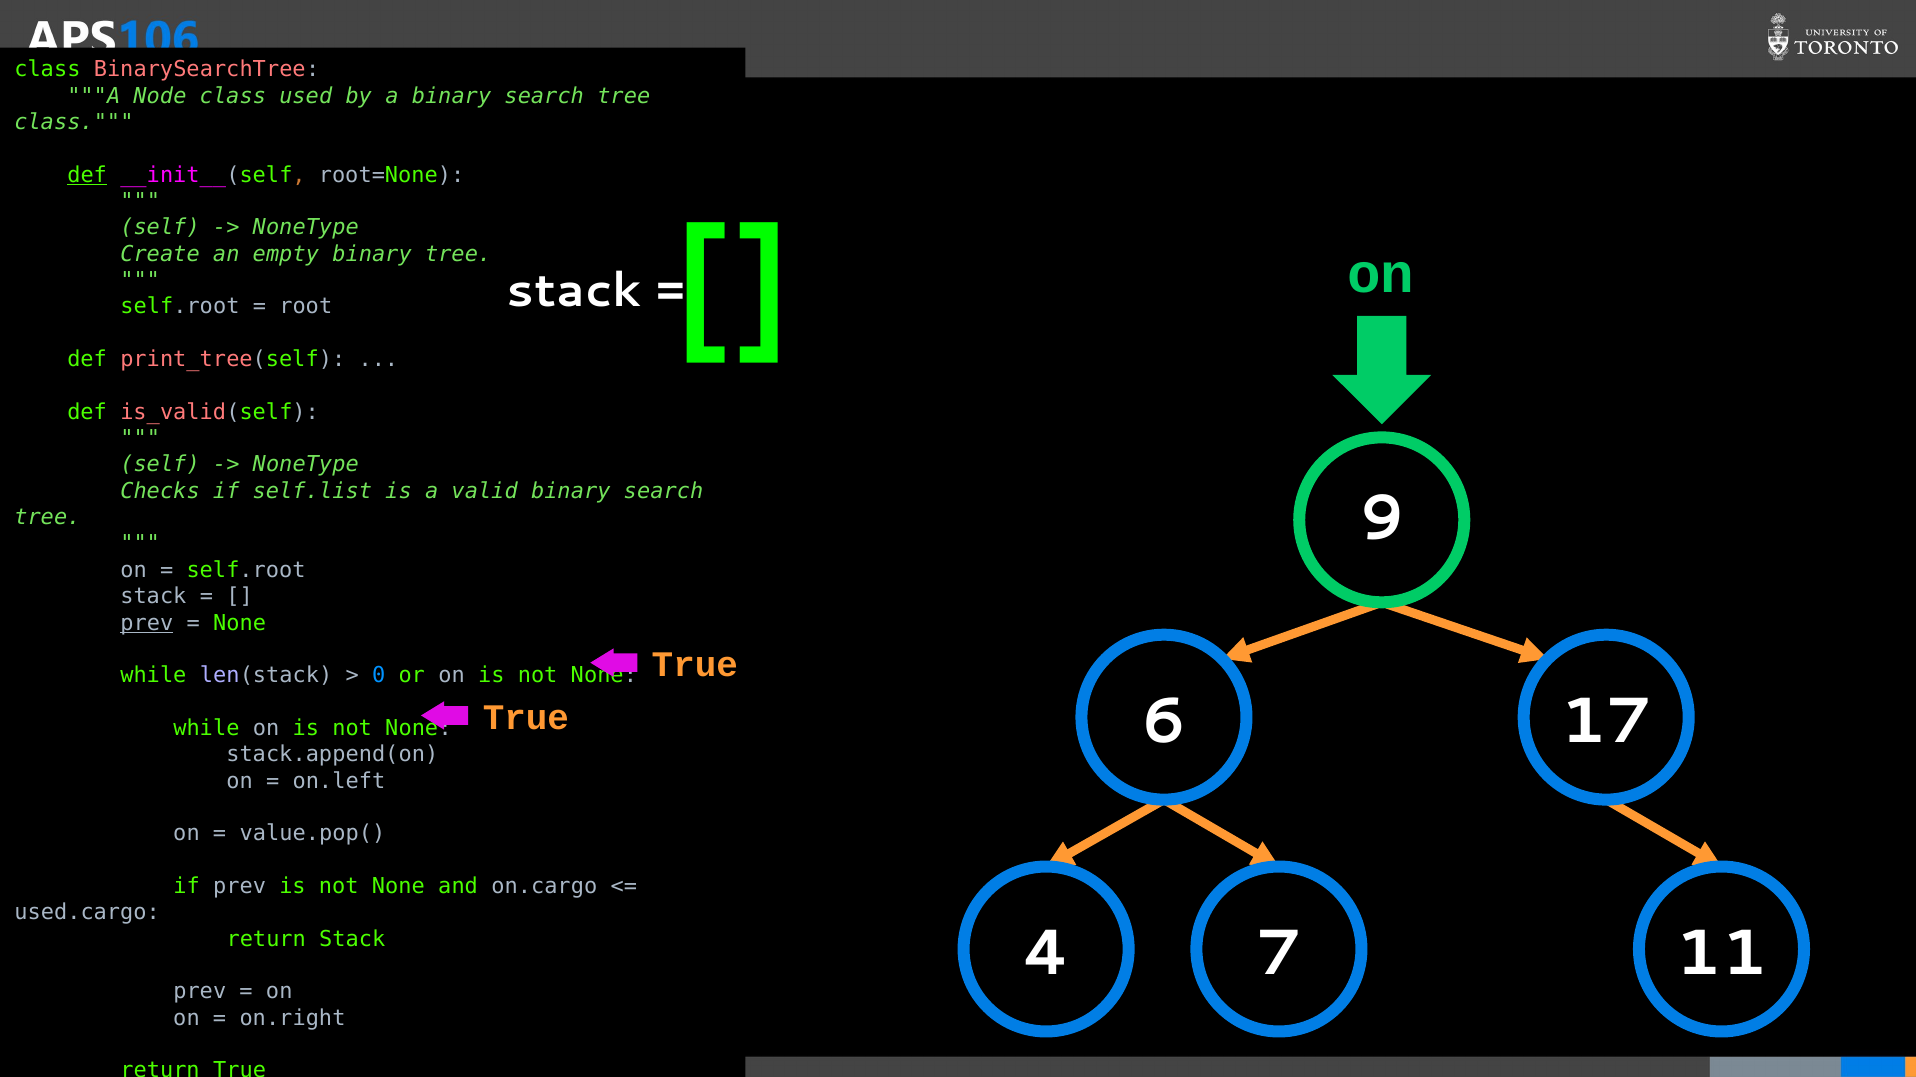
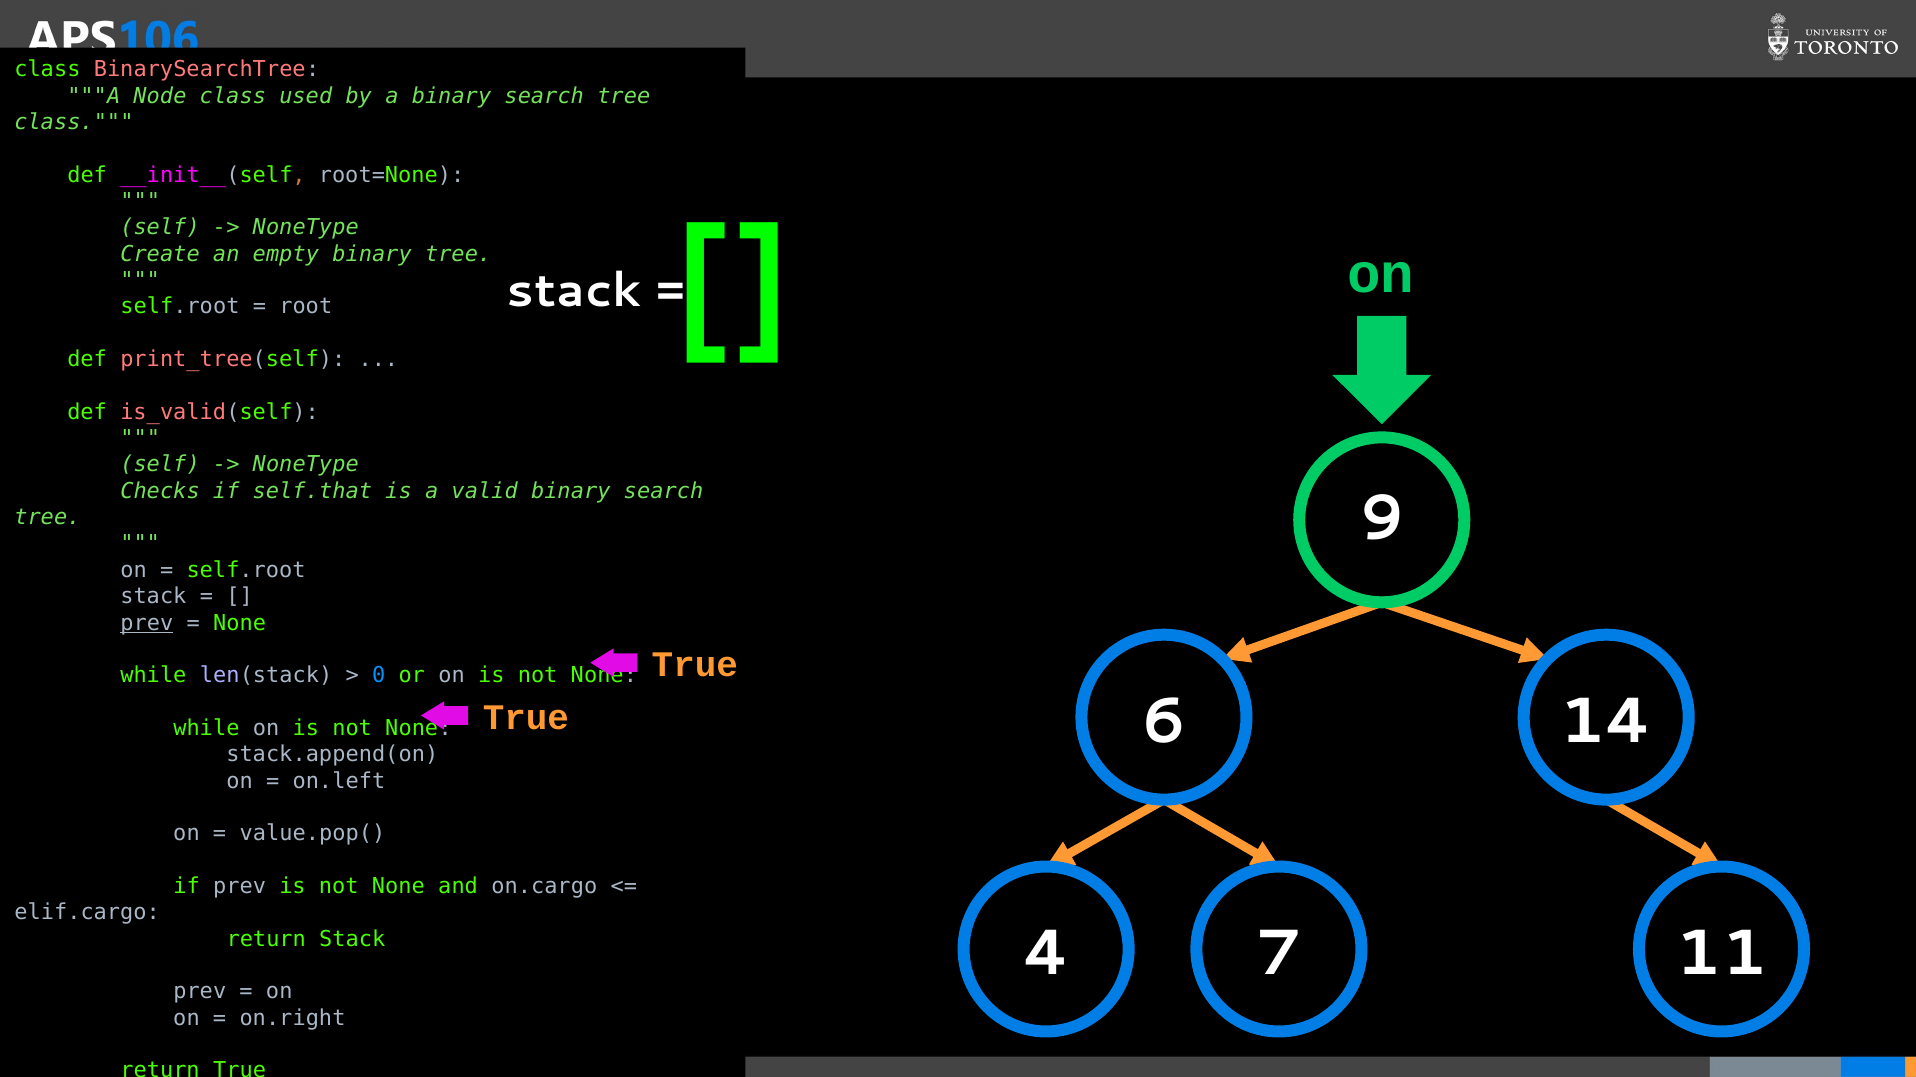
def underline: present -> none (87, 175)
self.list: self.list -> self.that (312, 491)
17: 17 -> 14 (1607, 722)
used.cargo: used.cargo -> elif.cargo (87, 913)
